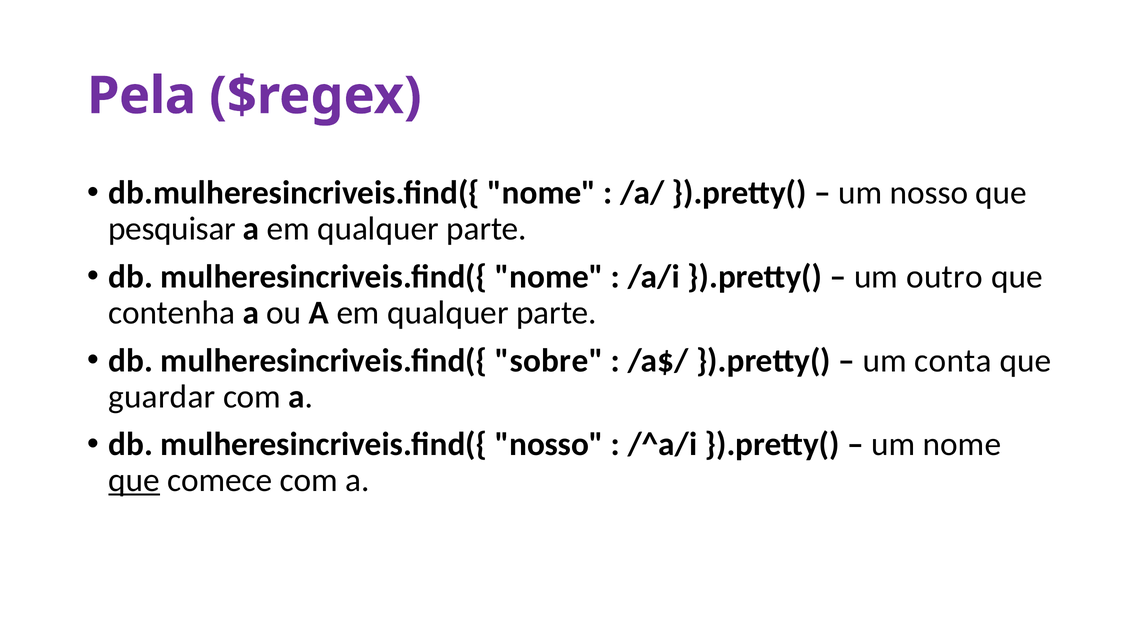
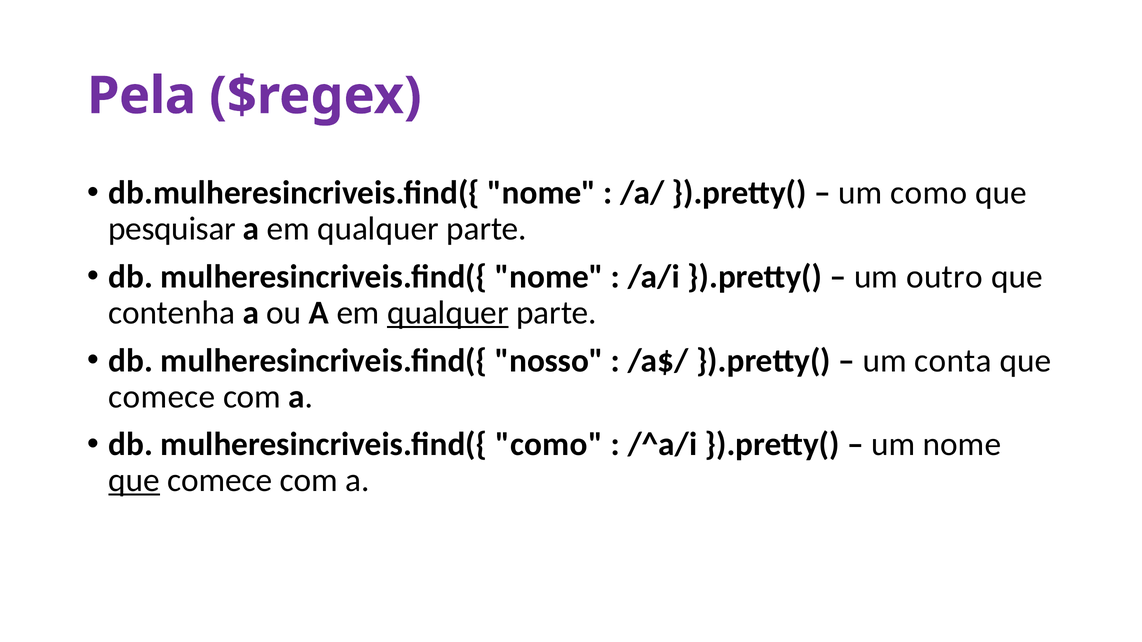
um nosso: nosso -> como (929, 193)
qualquer underline: none -> present (448, 313)
sobre: sobre -> nosso (549, 361)
guardar: guardar -> comece (162, 397)
mulheresincriveis.find({ nosso: nosso -> como (549, 445)
